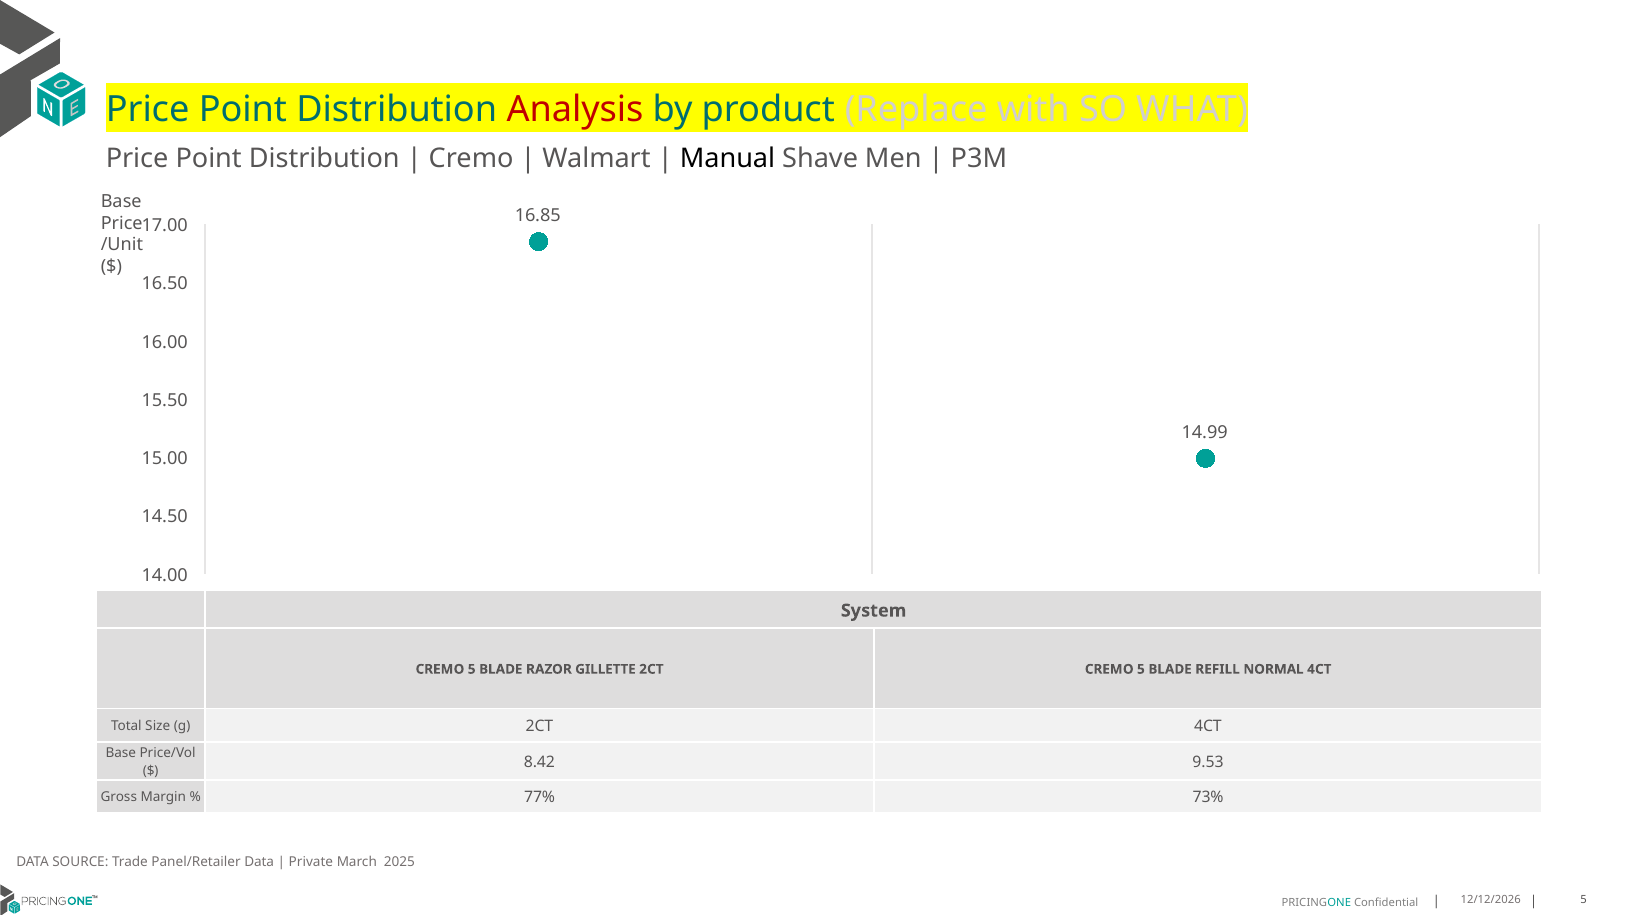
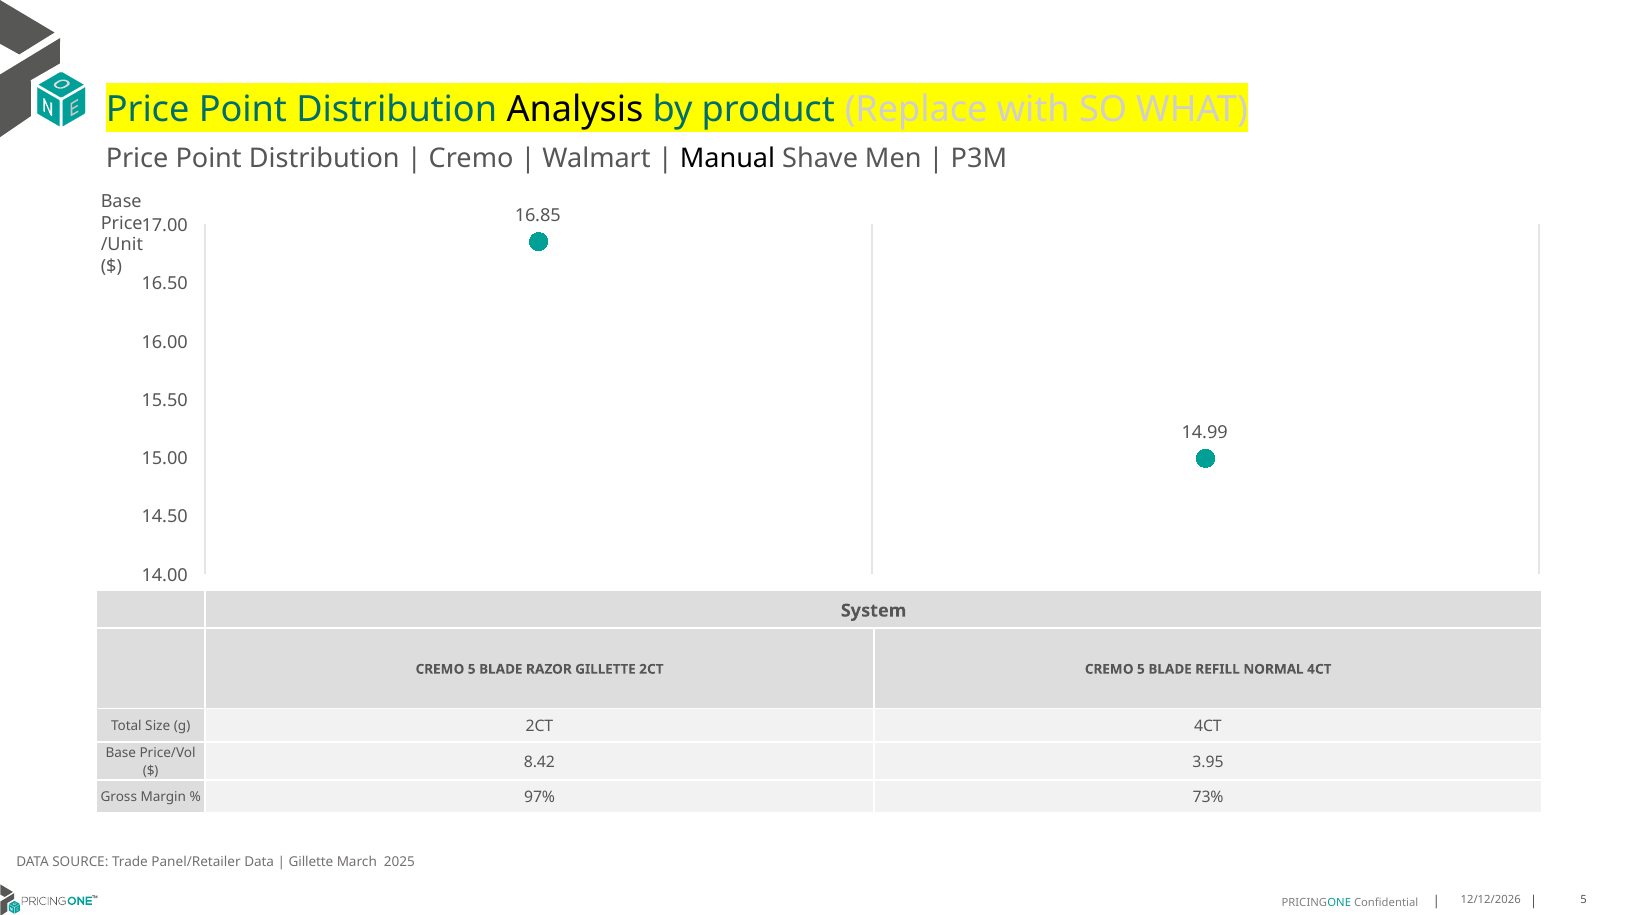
Analysis colour: red -> black (575, 109)
9.53: 9.53 -> 3.95 (1208, 762)
77%: 77% -> 97% (540, 798)
Private: Private -> Gillette (311, 862)
